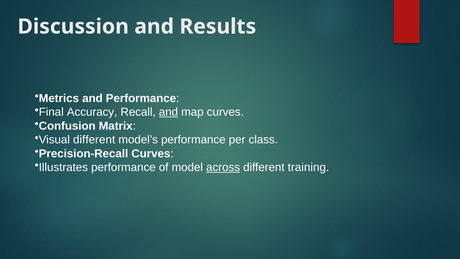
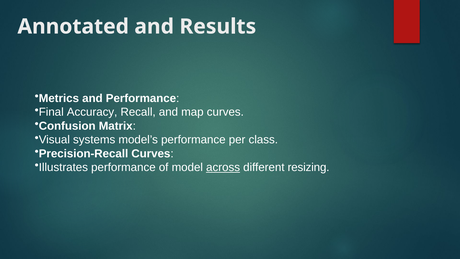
Discussion: Discussion -> Annotated (73, 27)
and underline: present -> none (168, 112)
Visual different: different -> systems (94, 140)
training: training -> resizing (309, 167)
